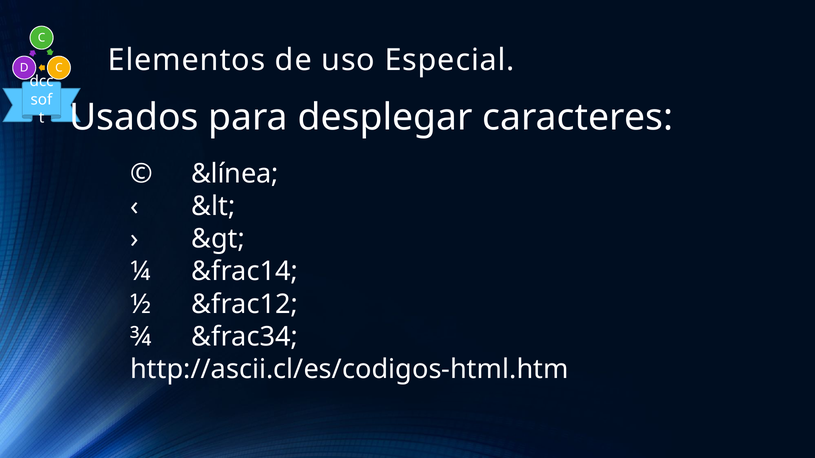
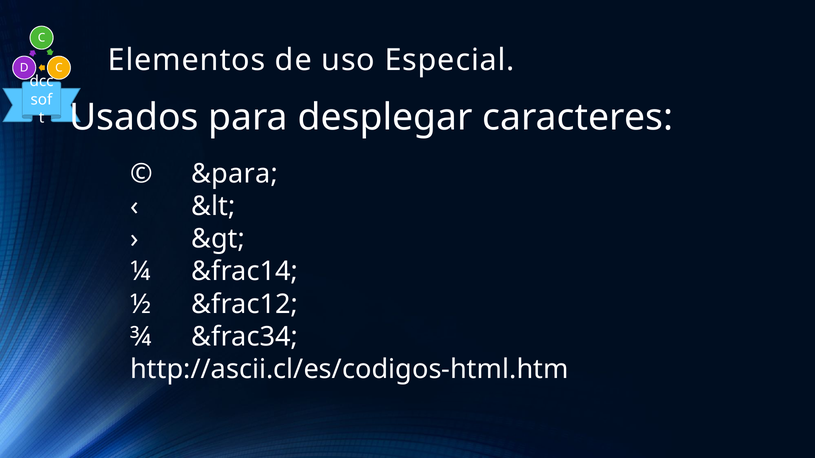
&línea: &línea -> &para (235, 174)
